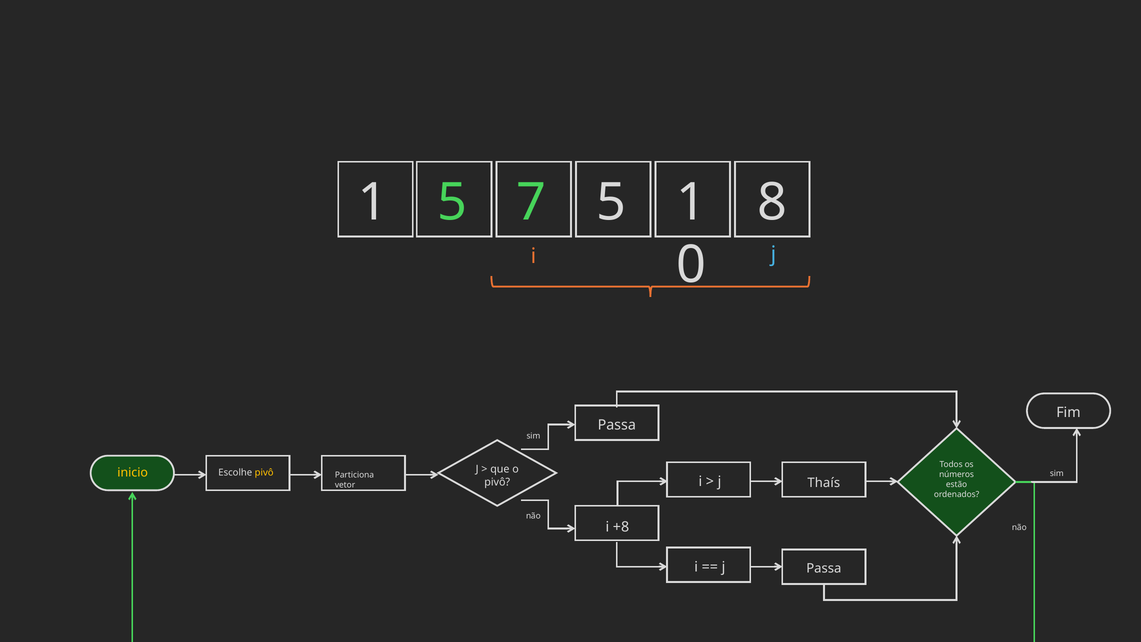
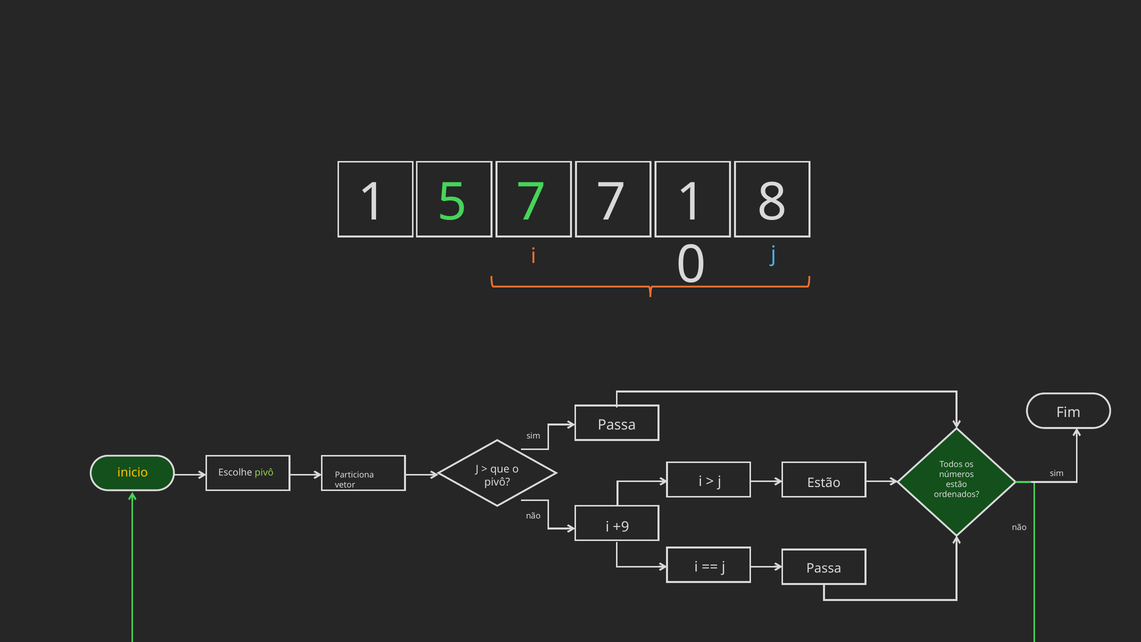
7 5: 5 -> 7 (611, 202)
pivô colour: yellow -> light green (264, 473)
j Thaís: Thaís -> Estão (824, 483)
+8: +8 -> +9 (621, 527)
